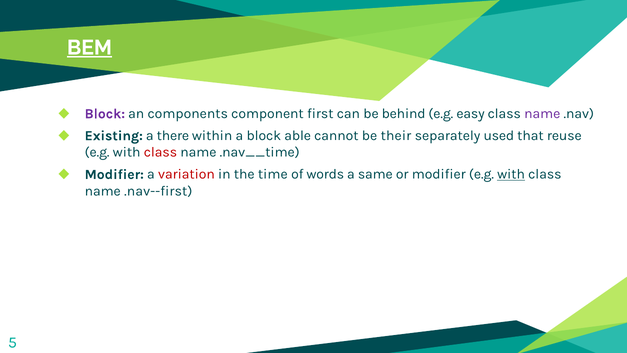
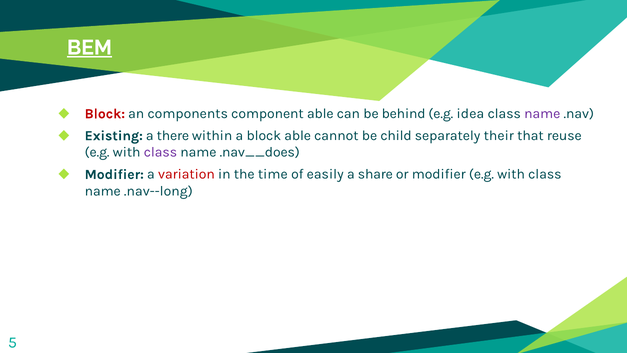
Block colour: purple -> red (105, 114)
component first: first -> able (320, 114)
easy: easy -> idea (470, 114)
their: their -> child (396, 136)
used: used -> their (499, 136)
class colour: red -> purple (160, 152)
.nav__time: .nav__time -> .nav__does (260, 152)
words: words -> easily (325, 174)
same: same -> share (375, 174)
with underline: present -> none (511, 174)
.nav--first: .nav--first -> .nav--long (158, 191)
